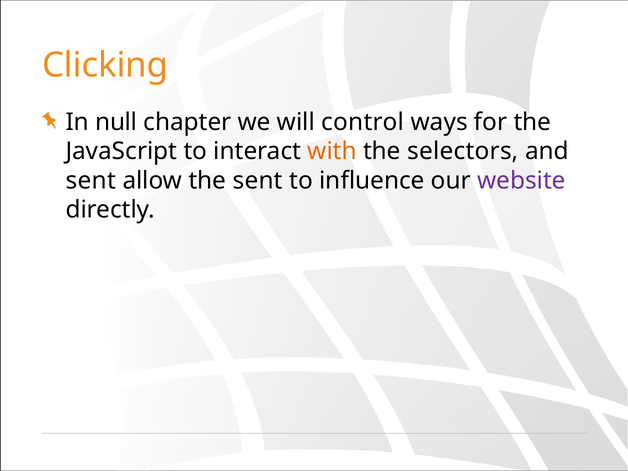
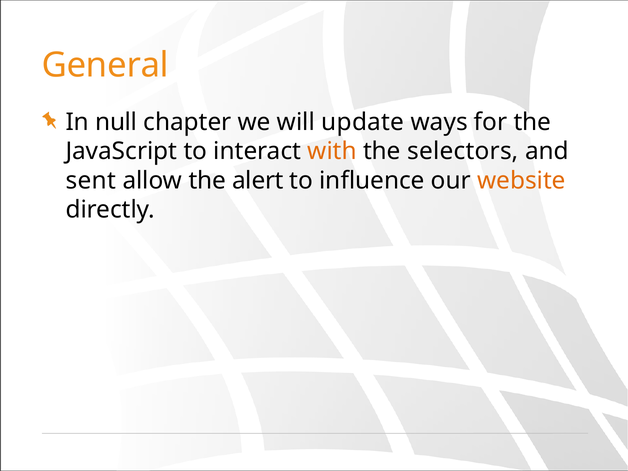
Clicking: Clicking -> General (105, 65)
control: control -> update (363, 122)
the sent: sent -> alert (258, 181)
website colour: purple -> orange (521, 181)
